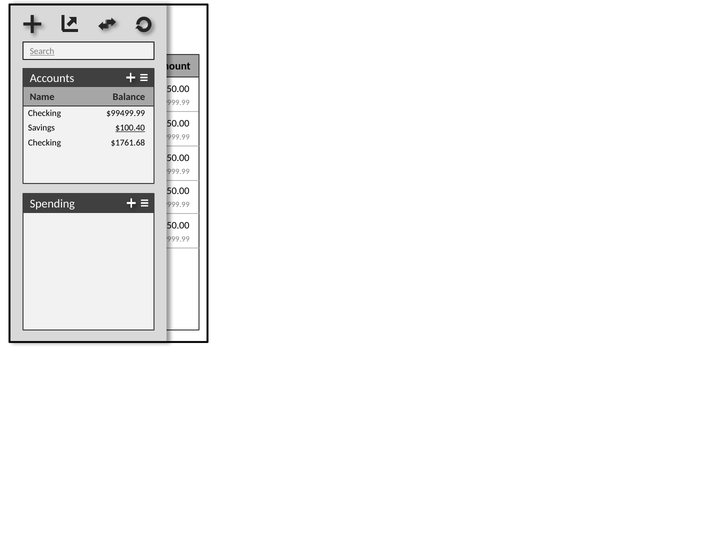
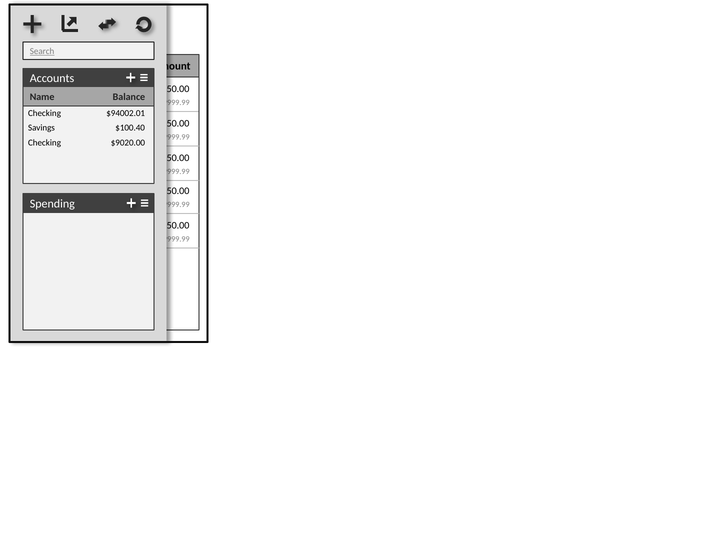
$99499.99: $99499.99 -> $94002.01 (126, 113)
$100.40 underline: present -> none (130, 128)
$1761.68: $1761.68 -> $9020.00 (128, 143)
